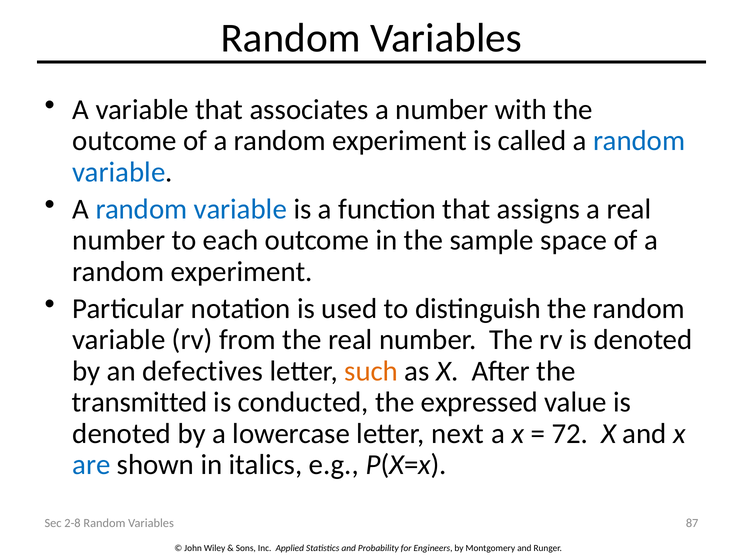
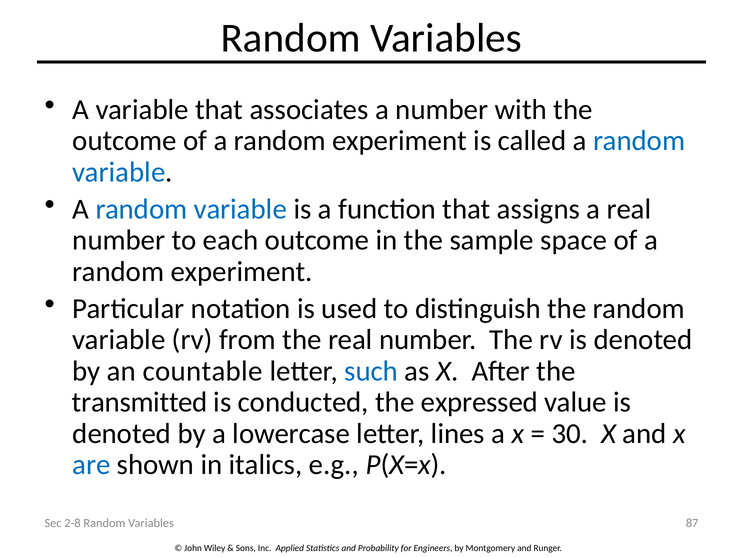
defectives: defectives -> countable (203, 371)
such colour: orange -> blue (371, 371)
next: next -> lines (458, 434)
72: 72 -> 30 (570, 434)
